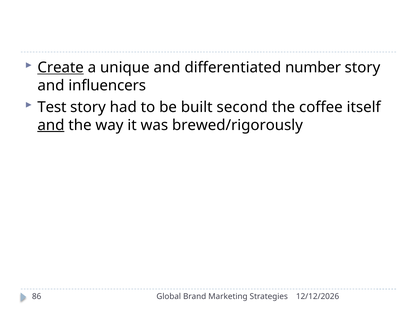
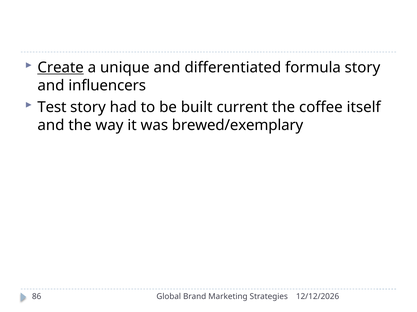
number: number -> formula (313, 68)
second: second -> current (242, 107)
and underline: present -> none (51, 125)
brewed/rigorously: brewed/rigorously -> brewed/exemplary (238, 125)
